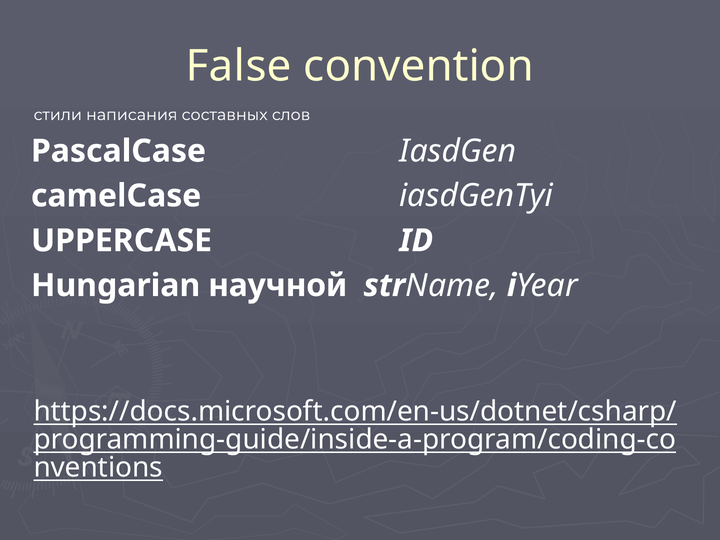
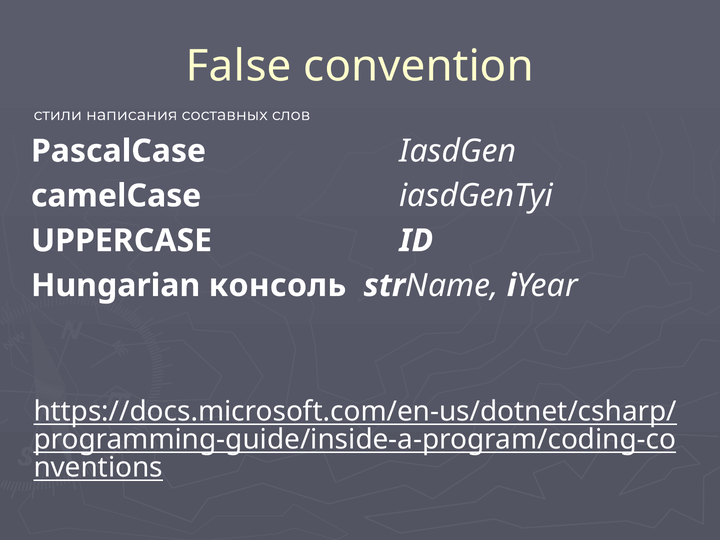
научной: научной -> консоль (277, 285)
